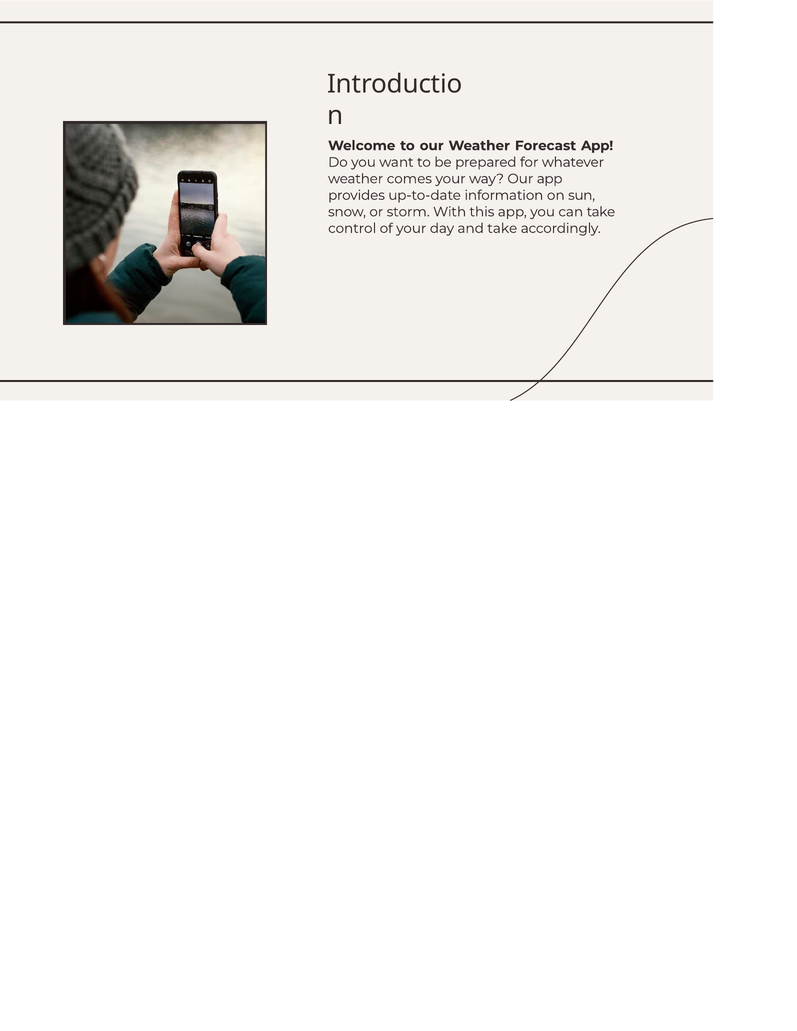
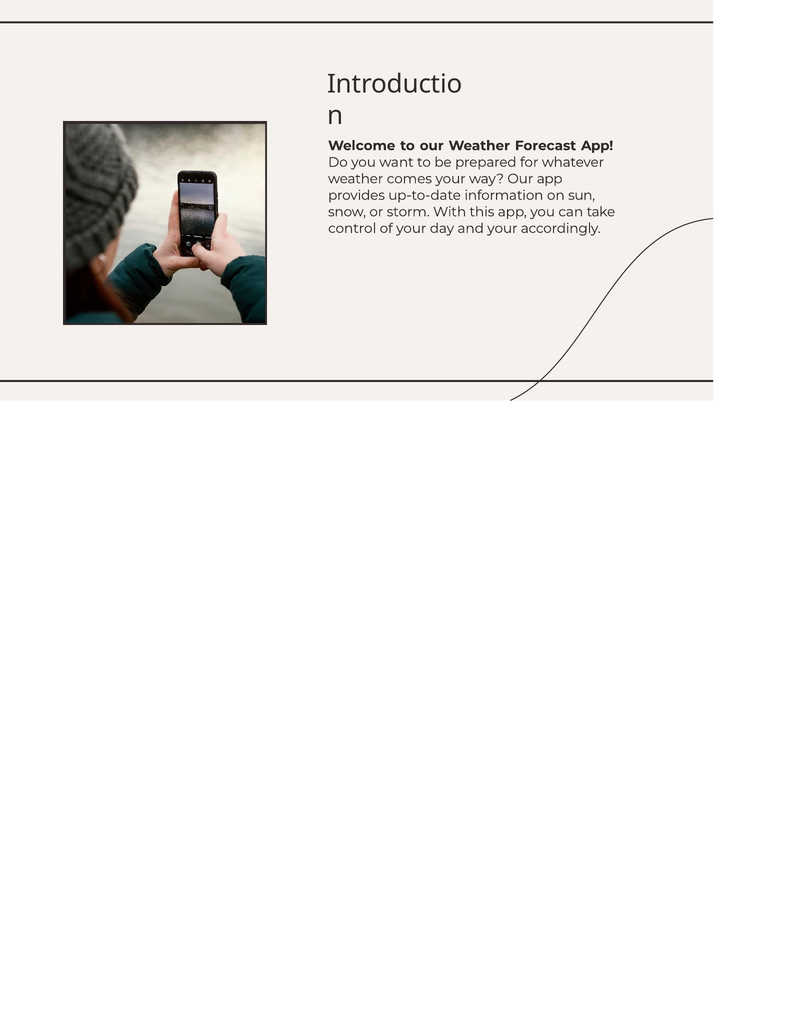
and take: take -> your (502, 228)
